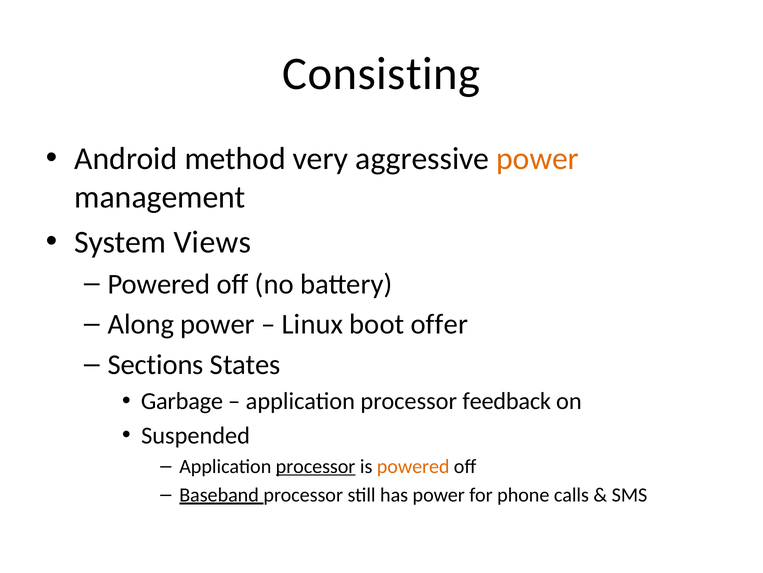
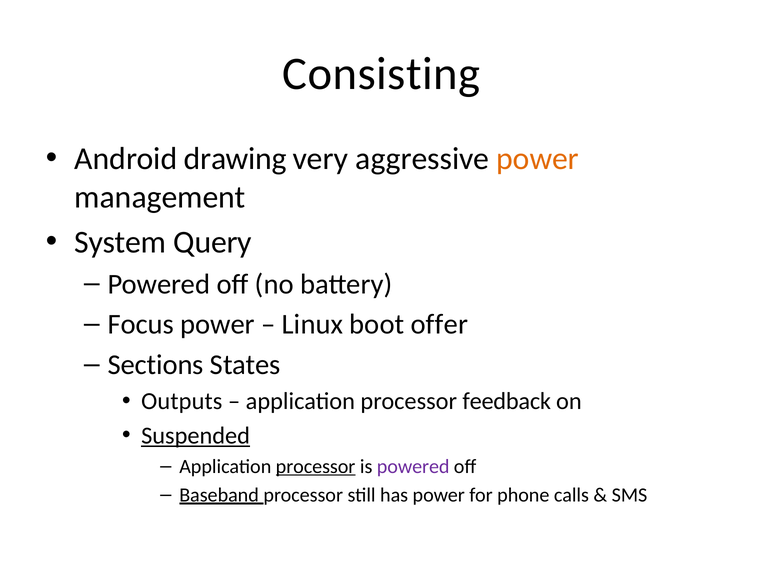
method: method -> drawing (235, 159)
Views: Views -> Query (213, 242)
Along: Along -> Focus (141, 324)
Garbage: Garbage -> Outputs (182, 401)
Suspended underline: none -> present (196, 435)
powered colour: orange -> purple (413, 466)
